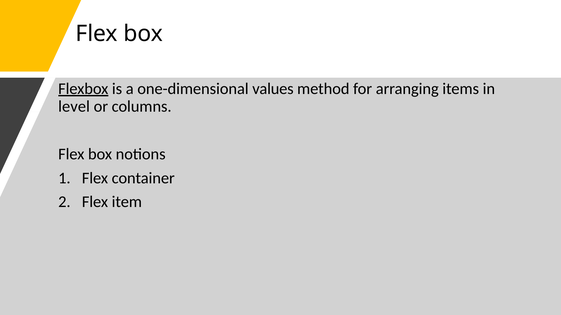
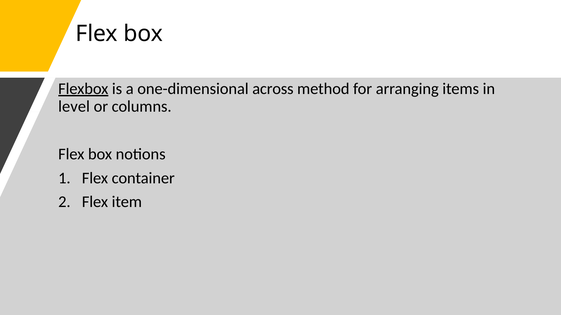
values: values -> across (273, 89)
